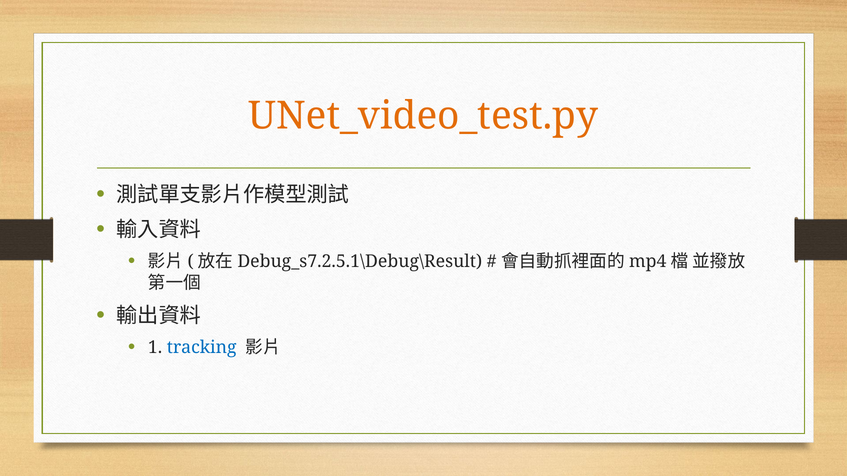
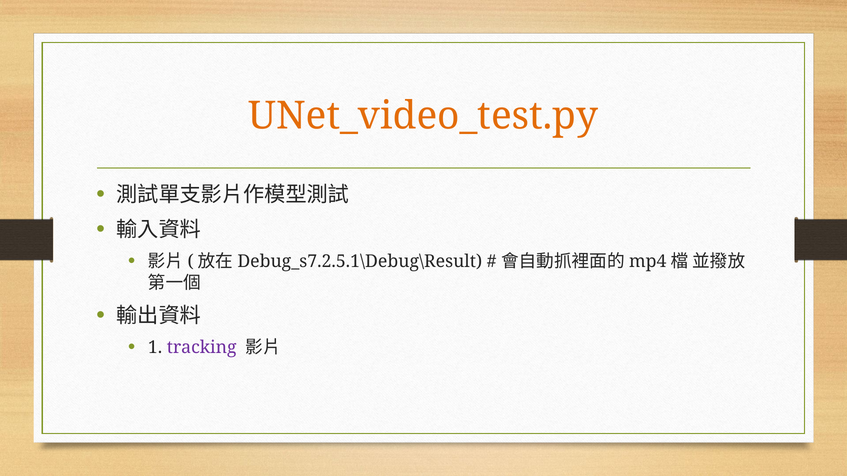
tracking colour: blue -> purple (202, 348)
